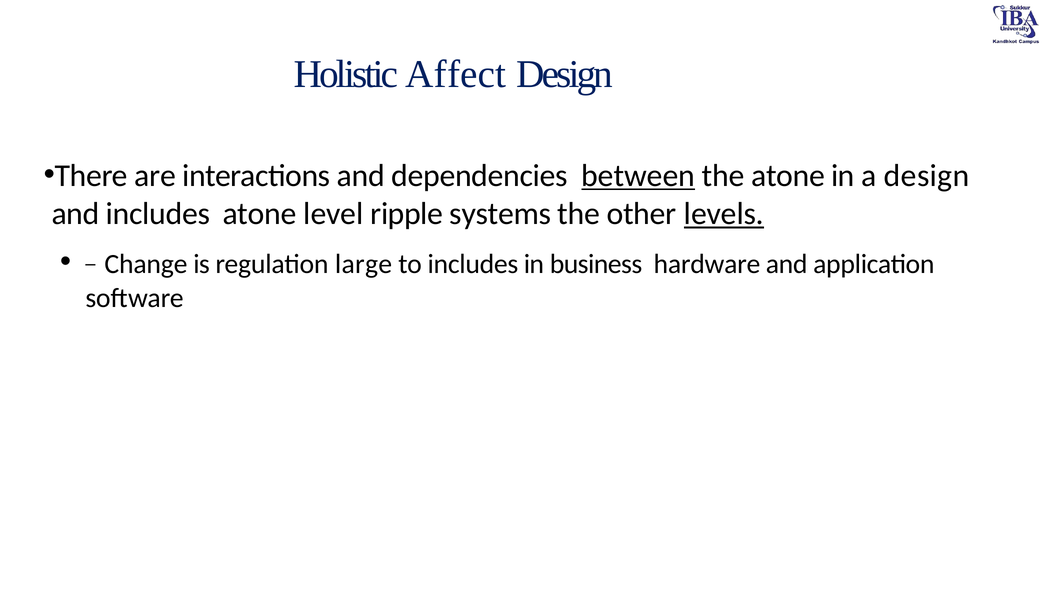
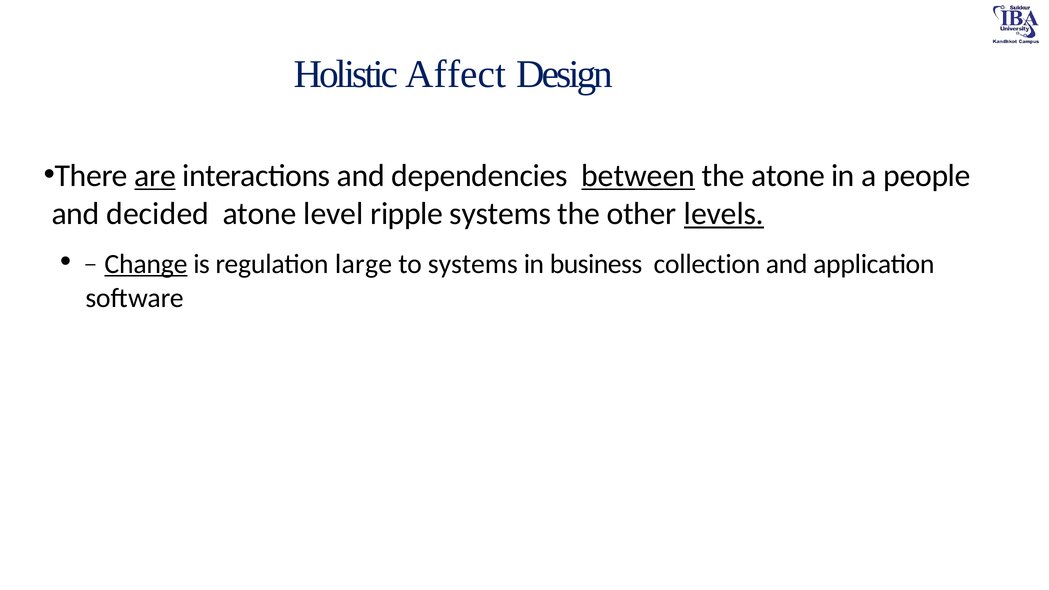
are underline: none -> present (155, 176)
a design: design -> people (927, 176)
and includes: includes -> decided (158, 214)
Change underline: none -> present (146, 264)
to includes: includes -> systems (473, 264)
hardware: hardware -> collection (707, 264)
